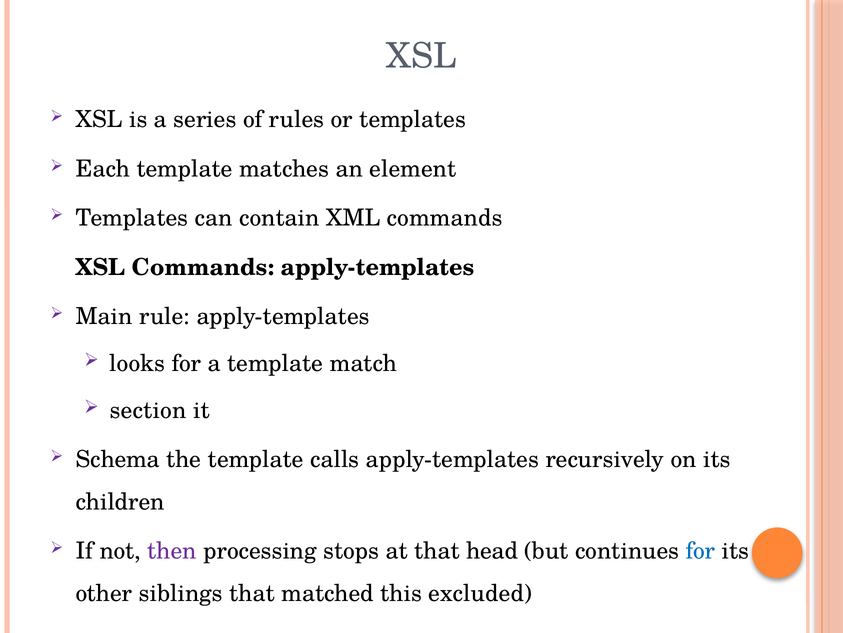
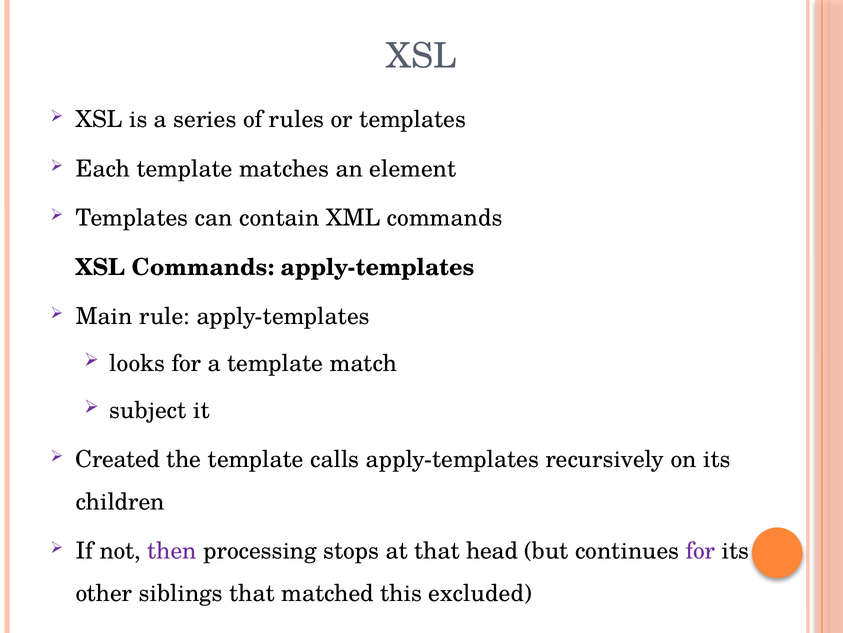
section: section -> subject (148, 410)
Schema: Schema -> Created (118, 459)
for colour: blue -> purple (701, 550)
